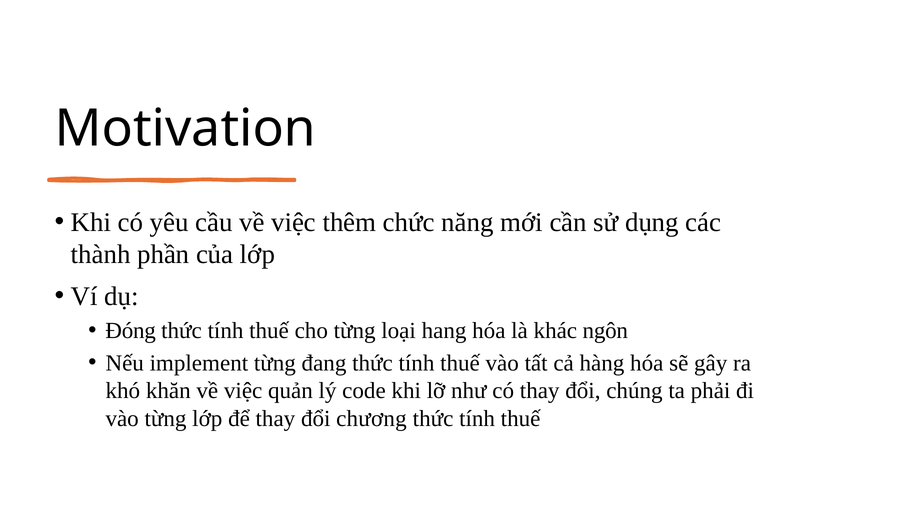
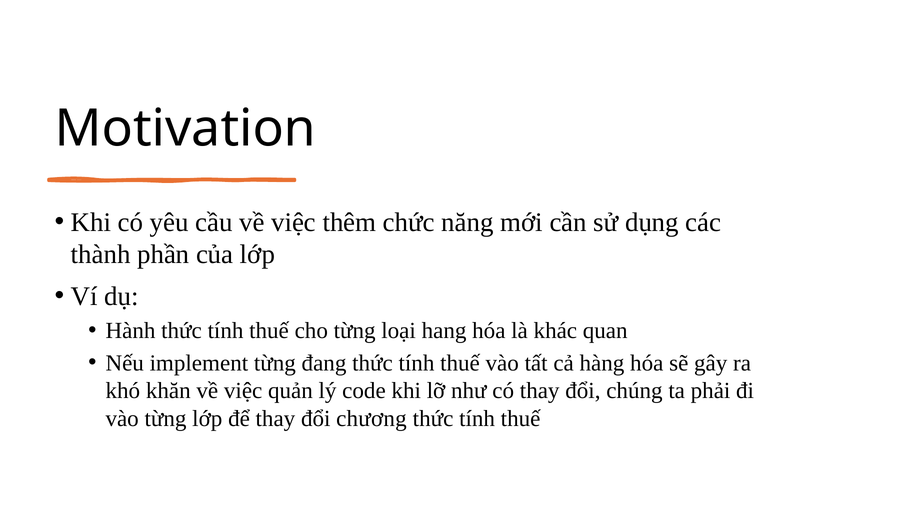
Đóng: Đóng -> Hành (131, 331)
ngôn: ngôn -> quan (605, 331)
